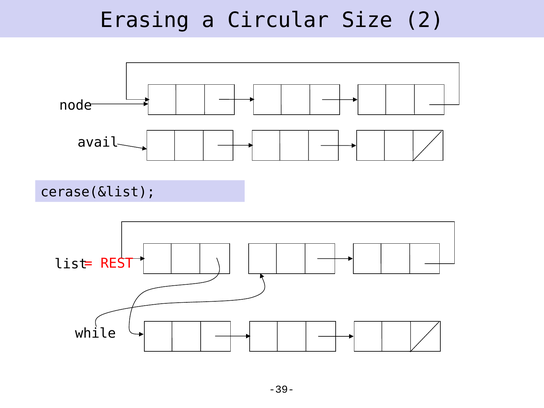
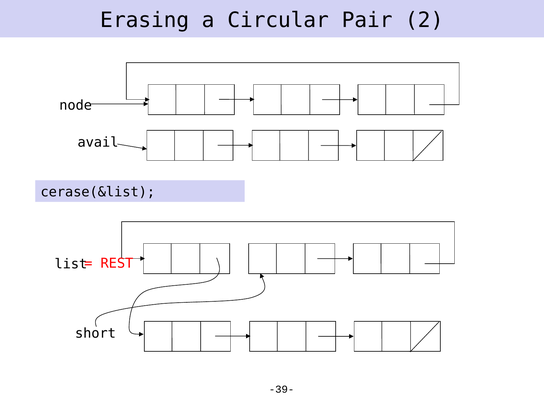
Size: Size -> Pair (367, 20)
while: while -> short (95, 333)
